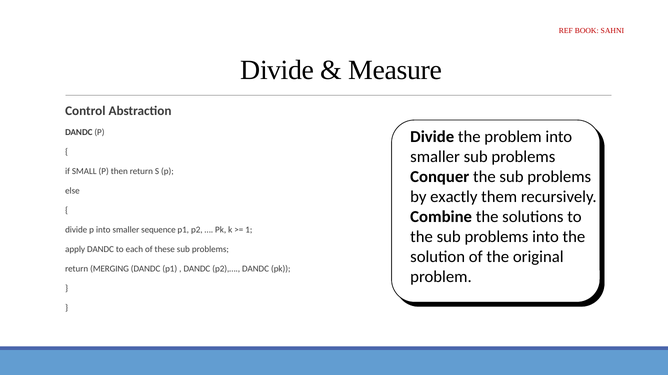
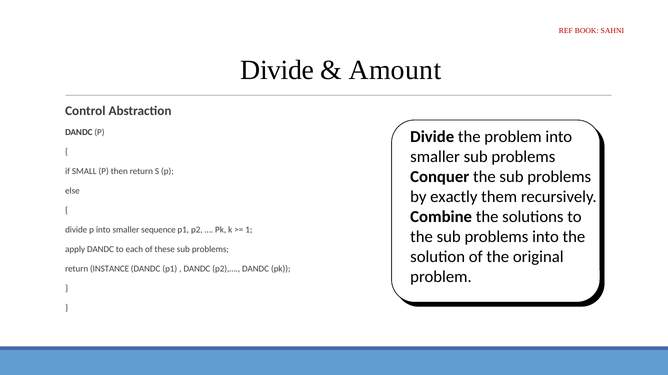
Measure: Measure -> Amount (395, 70)
MERGING: MERGING -> INSTANCE (110, 269)
